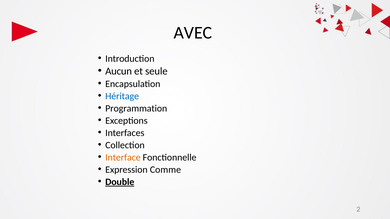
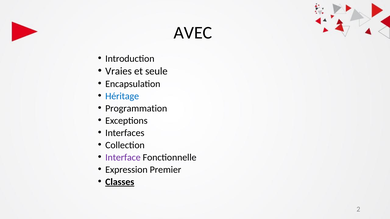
Aucun: Aucun -> Vraies (119, 71)
Interface colour: orange -> purple (123, 158)
Comme: Comme -> Premier (166, 170)
Double: Double -> Classes (120, 182)
